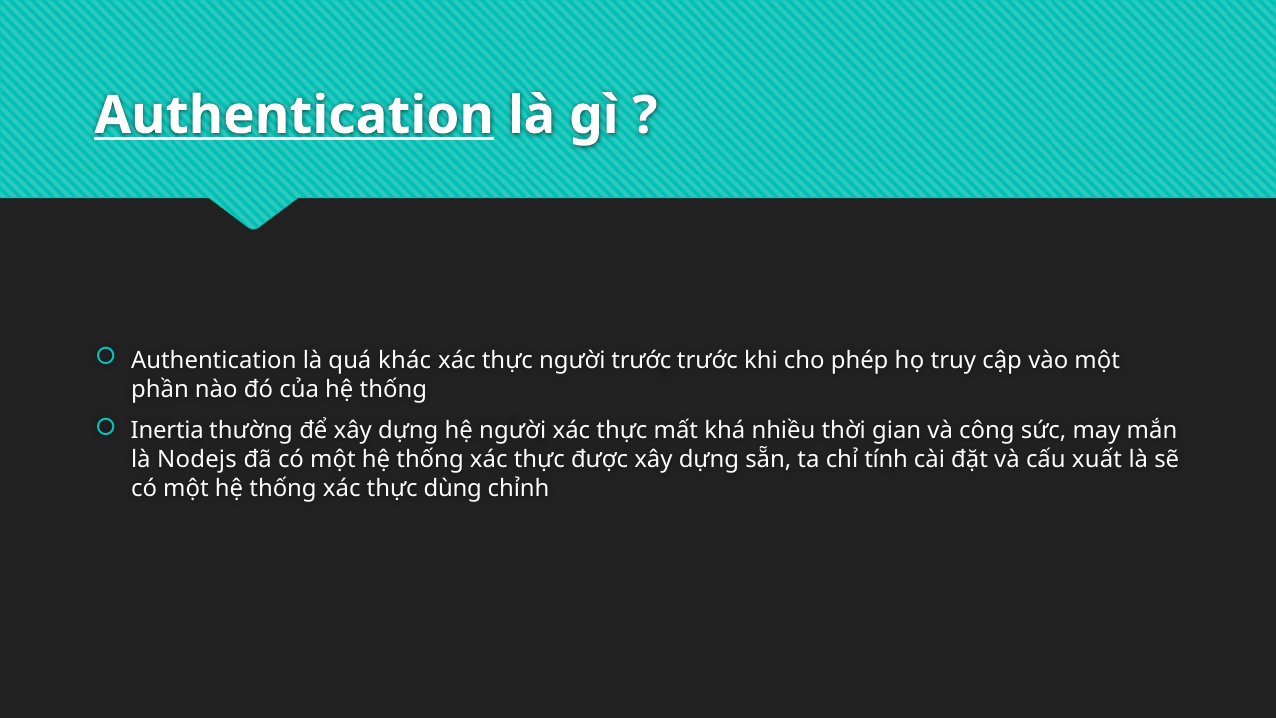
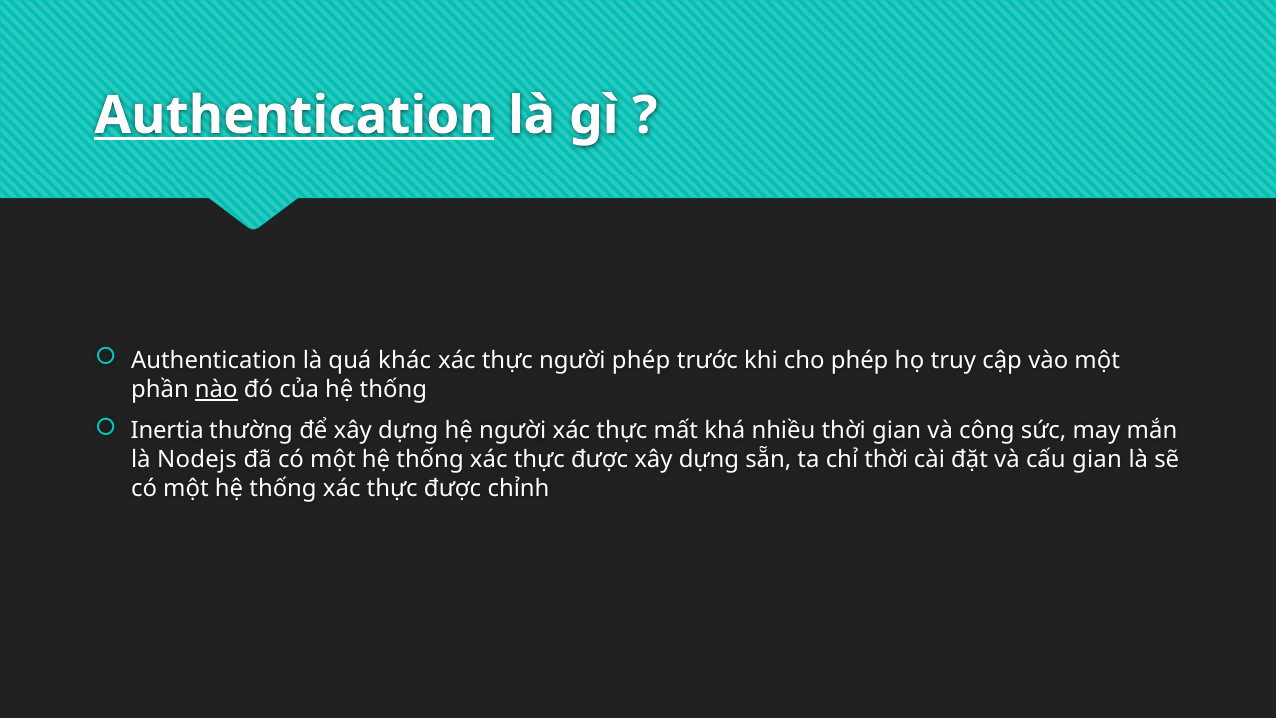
người trước: trước -> phép (641, 361)
nào underline: none -> present (216, 389)
chỉ tính: tính -> thời (886, 460)
cấu xuất: xuất -> gian (1097, 460)
dùng: dùng -> được (453, 488)
